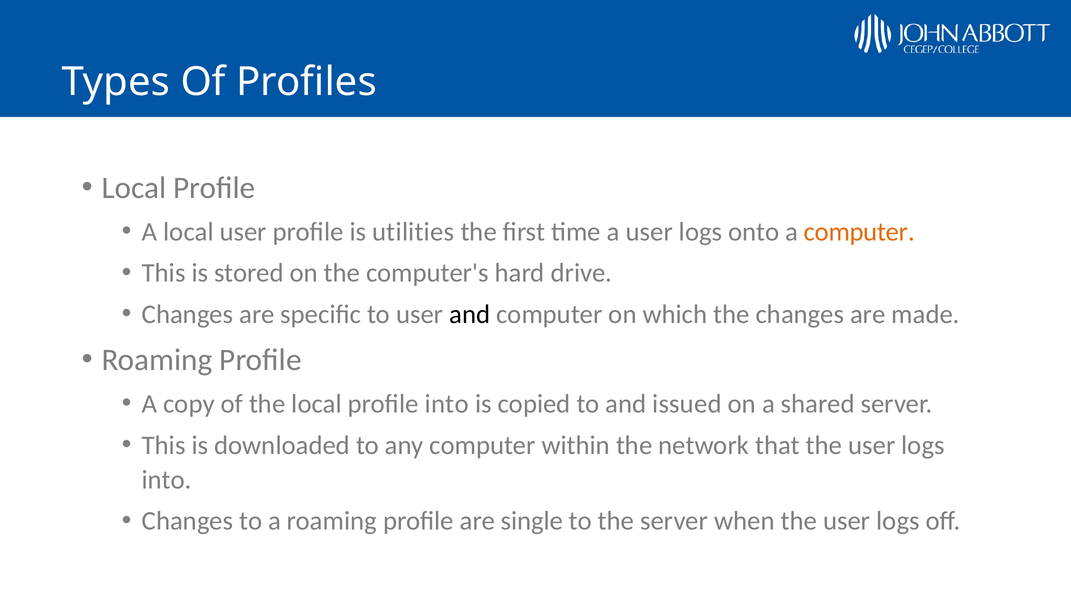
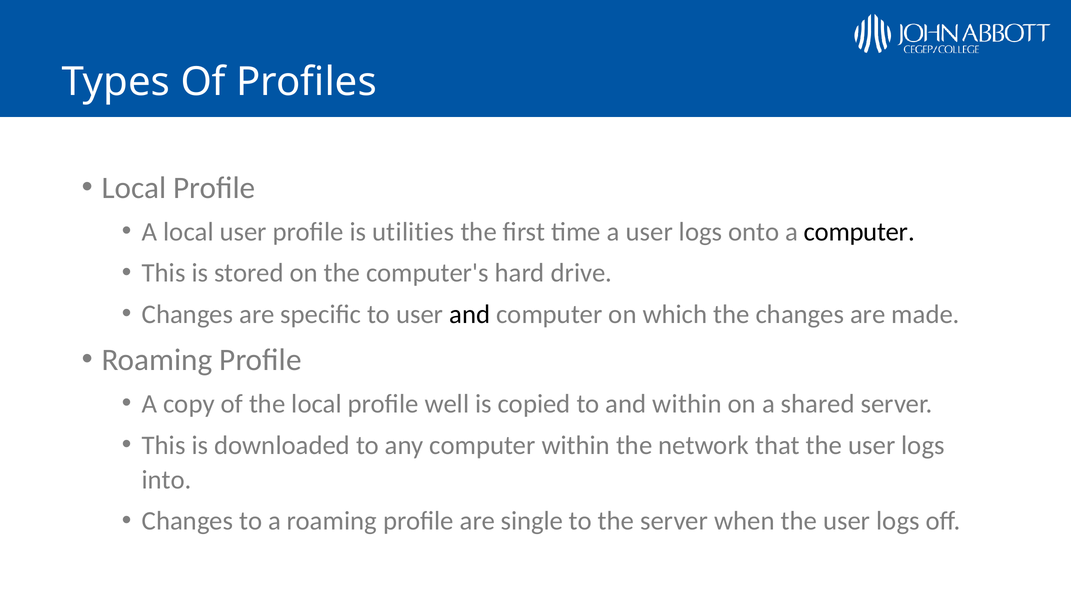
computer colour: orange -> black (859, 232)
profile into: into -> well (447, 404)
and issued: issued -> within (687, 404)
